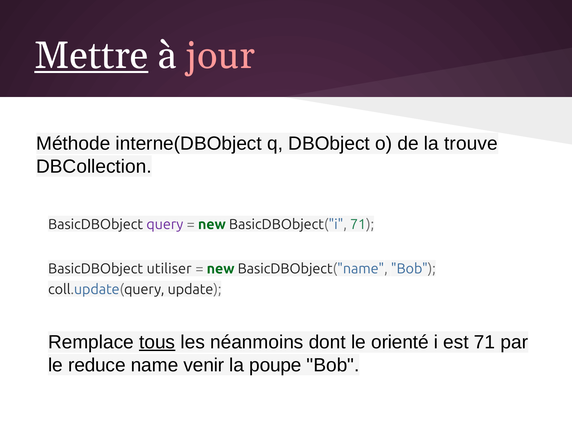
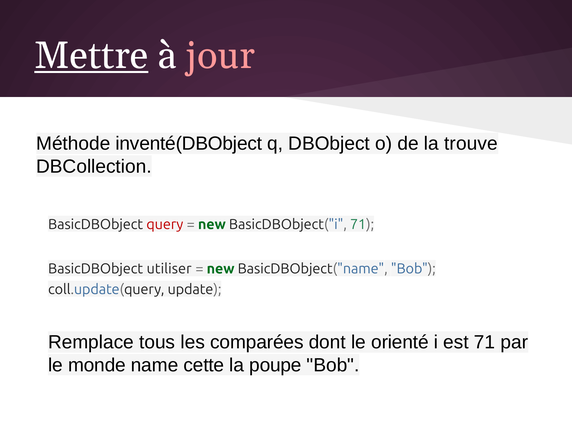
interne(DBObject: interne(DBObject -> inventé(DBObject (189, 144)
query colour: purple -> red (165, 224)
tous underline: present -> none (157, 342)
néanmoins: néanmoins -> comparées (257, 342)
reduce: reduce -> monde (97, 365)
venir: venir -> cette (204, 365)
